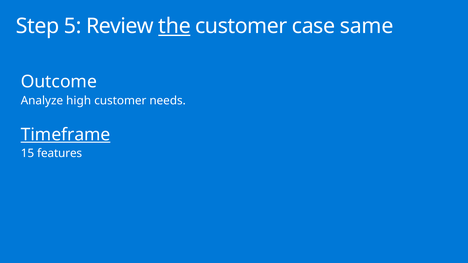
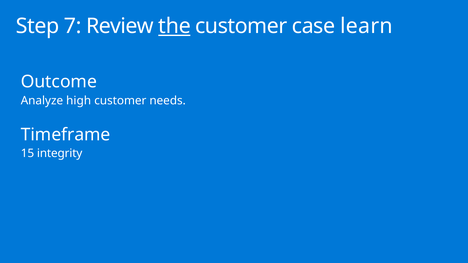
5: 5 -> 7 (73, 26)
same: same -> learn (366, 26)
Timeframe underline: present -> none (66, 135)
features: features -> integrity (60, 154)
